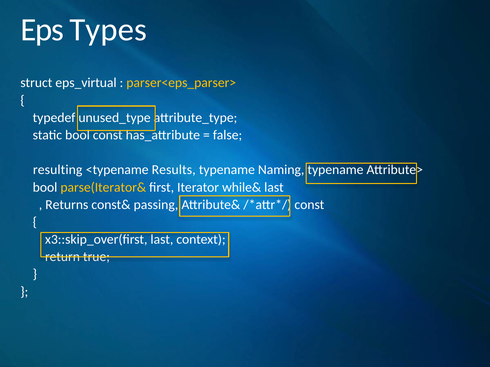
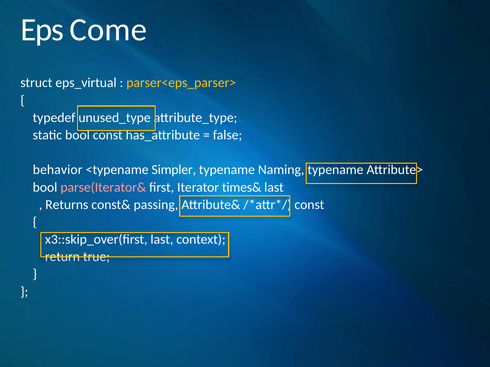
Types: Types -> Come (108, 30)
resulting: resulting -> behavior (58, 170)
Results: Results -> Simpler (174, 170)
parse(Iterator& colour: yellow -> pink (103, 187)
while&: while& -> times& (242, 187)
